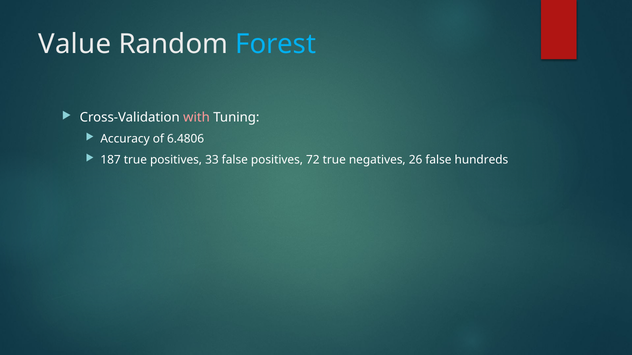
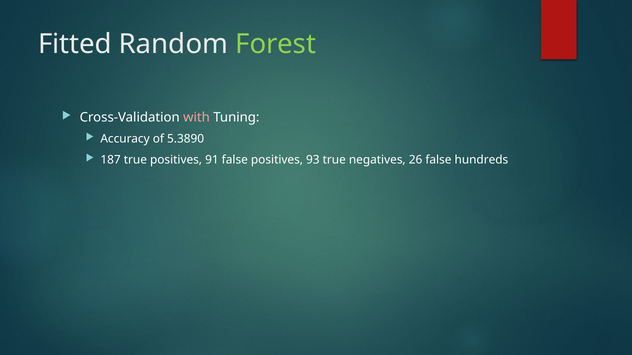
Value: Value -> Fitted (75, 44)
Forest colour: light blue -> light green (276, 44)
6.4806: 6.4806 -> 5.3890 (186, 139)
33: 33 -> 91 (212, 160)
72: 72 -> 93 (313, 160)
